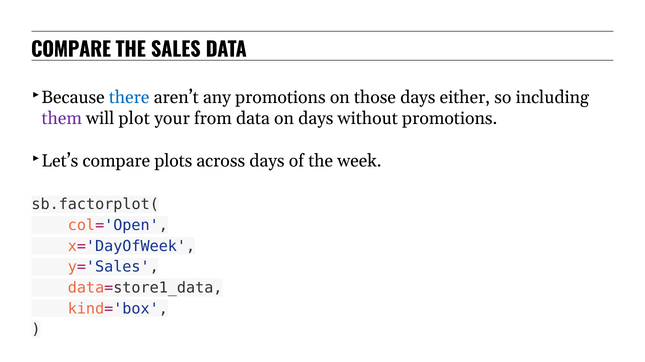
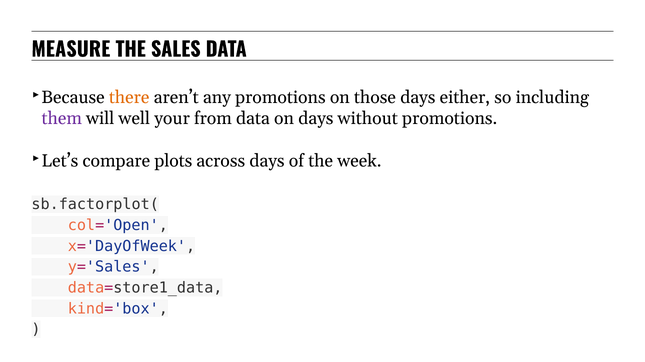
COMPARE: COMPARE -> MEASURE (71, 50)
there colour: blue -> orange (129, 98)
plot: plot -> well (134, 119)
